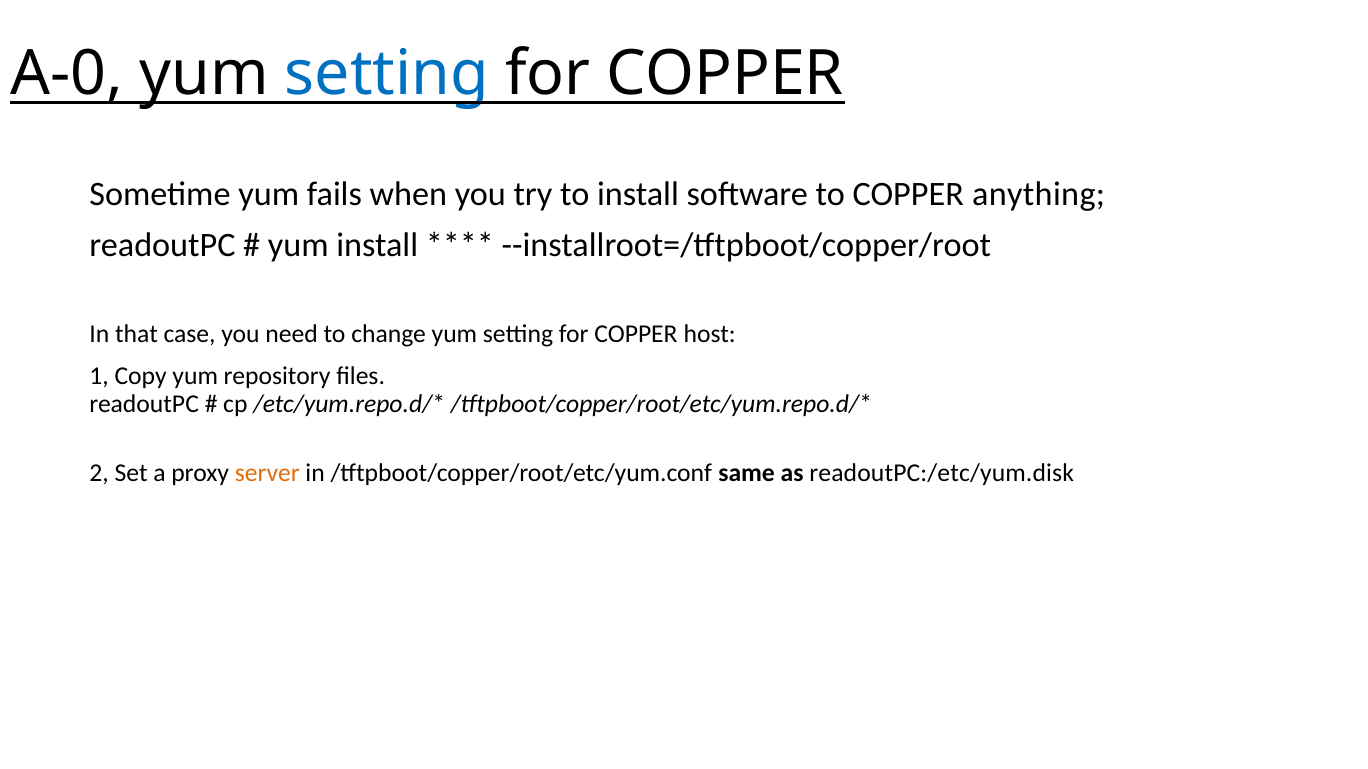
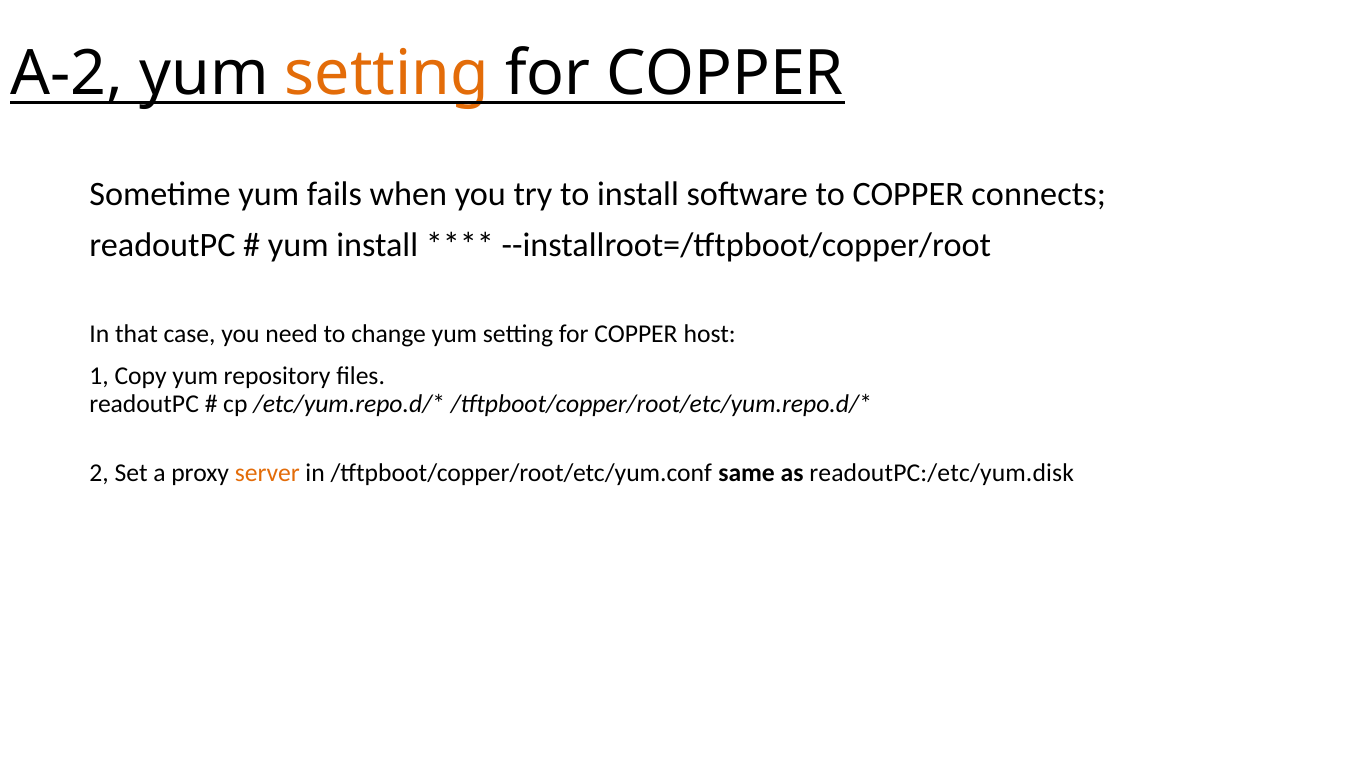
A-0: A-0 -> A-2 (67, 74)
setting colour: blue -> orange (387, 74)
anything: anything -> connects (1039, 195)
